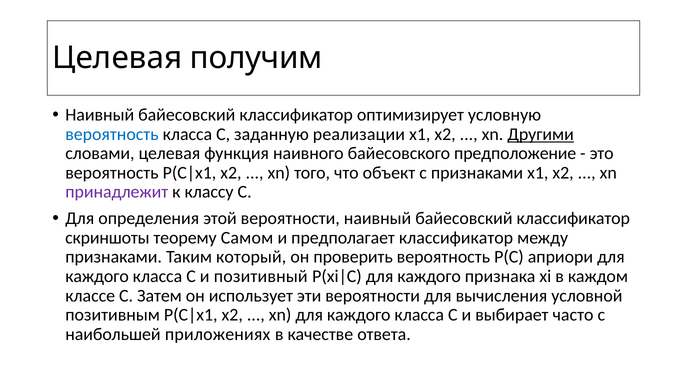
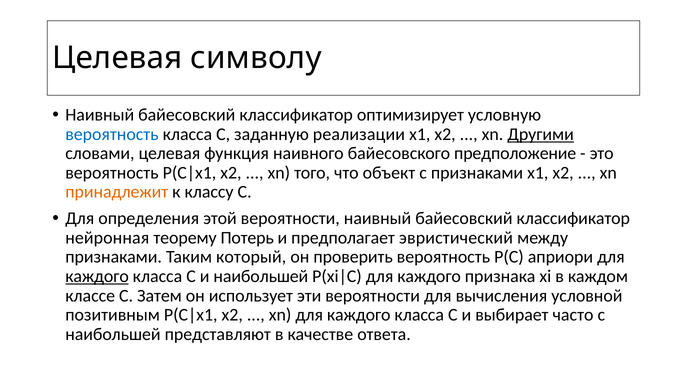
получим: получим -> символу (256, 58)
принадлежит colour: purple -> orange (117, 192)
скриншоты: скриншоты -> нейронная (107, 238)
Самом: Самом -> Потерь (247, 238)
предполагает классификатор: классификатор -> эвристический (456, 238)
каждого underline: none -> present (97, 277)
и позитивный: позитивный -> наибольшей (261, 277)
приложениях: приложениях -> представляют (218, 335)
